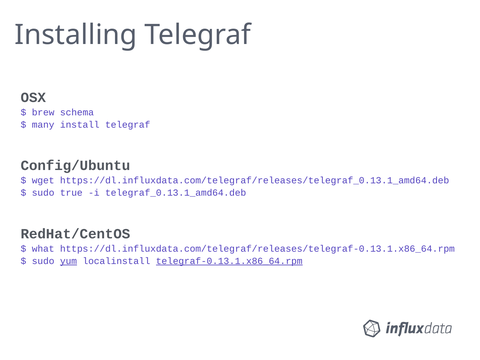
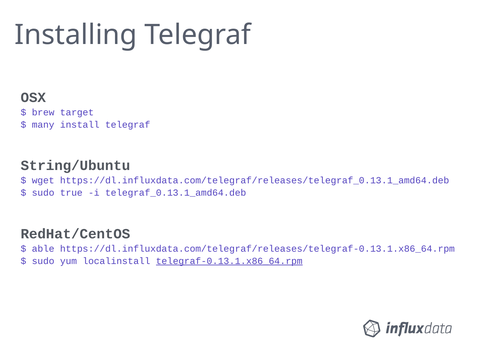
schema: schema -> target (77, 112)
Config/Ubuntu: Config/Ubuntu -> String/Ubuntu (75, 166)
what: what -> able (43, 249)
yum underline: present -> none (69, 261)
